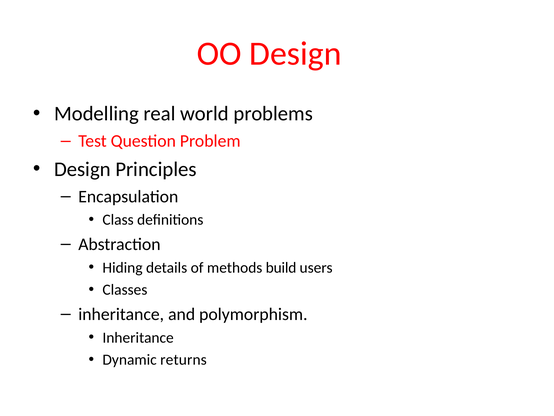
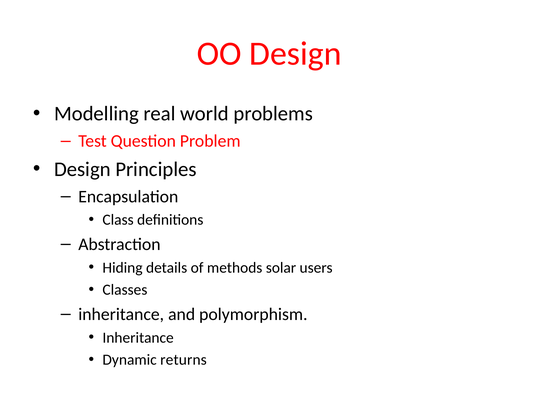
build: build -> solar (281, 267)
